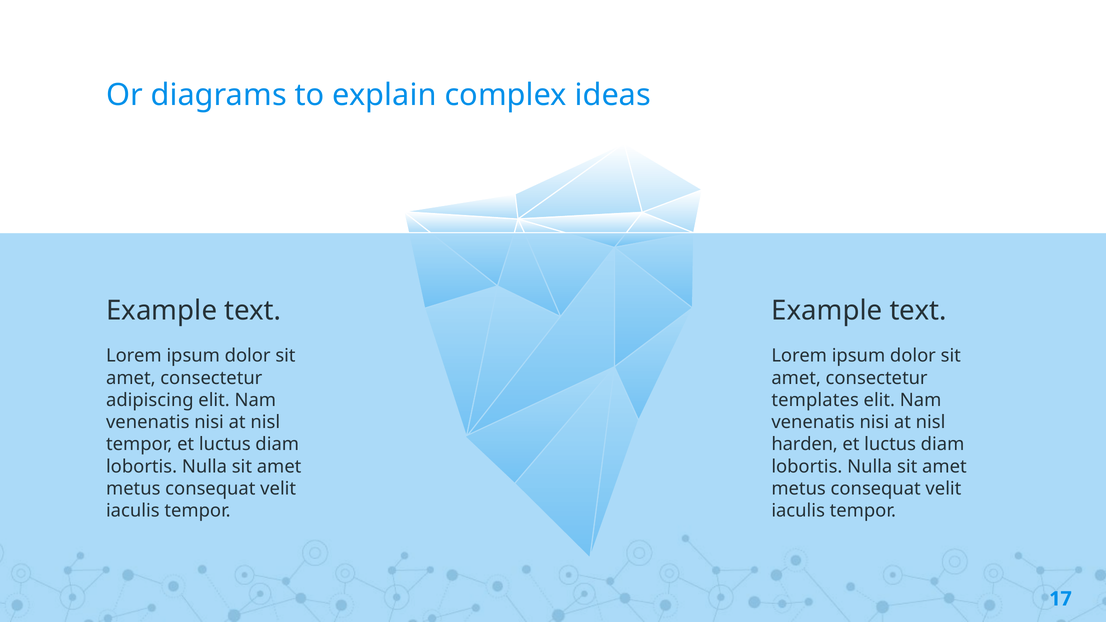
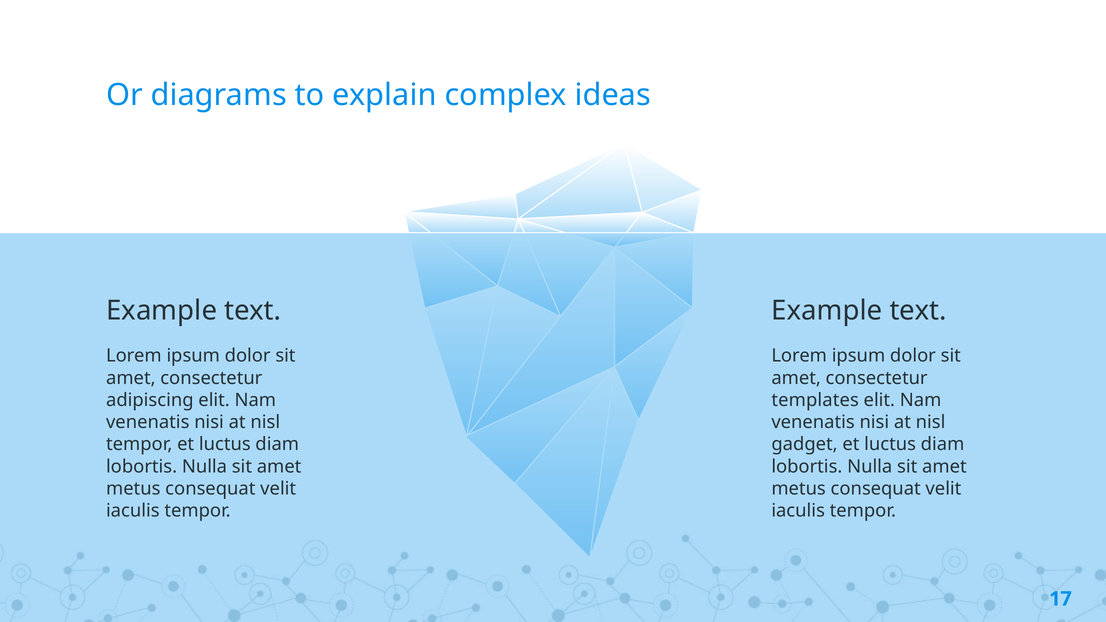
harden: harden -> gadget (805, 444)
